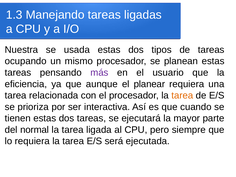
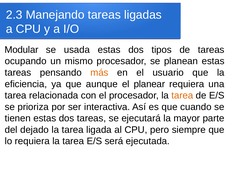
1.3: 1.3 -> 2.3 (14, 15)
Nuestra: Nuestra -> Modular (21, 50)
más colour: purple -> orange (99, 73)
normal: normal -> dejado (35, 130)
